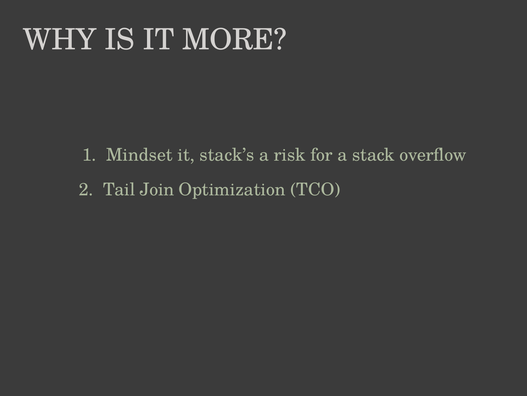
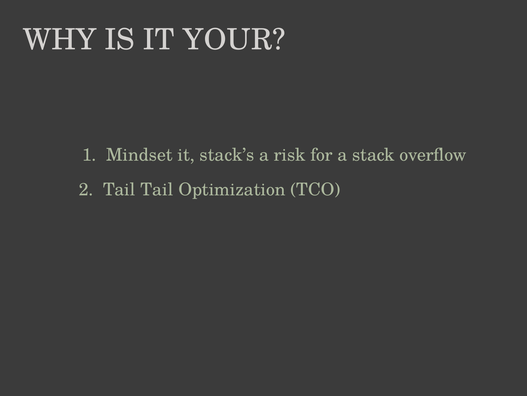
MORE: MORE -> YOUR (234, 40)
Tail Join: Join -> Tail (157, 189)
